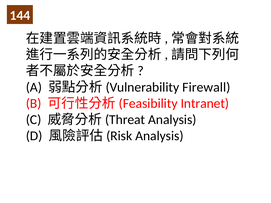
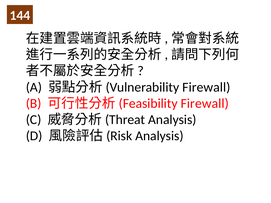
Intranet: Intranet -> Firewall (205, 104)
